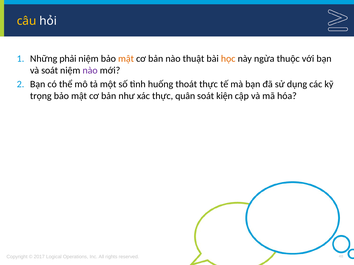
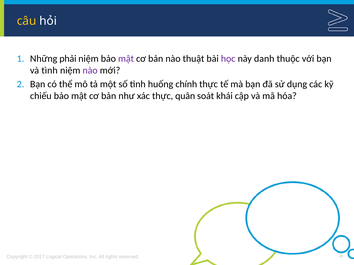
mật colour: orange -> purple (126, 59)
học colour: orange -> purple (228, 59)
ngừa: ngừa -> danh (264, 59)
và soát: soát -> tình (50, 71)
thoát: thoát -> chính (186, 84)
trọng: trọng -> chiếu (41, 96)
kiện: kiện -> khái (224, 96)
